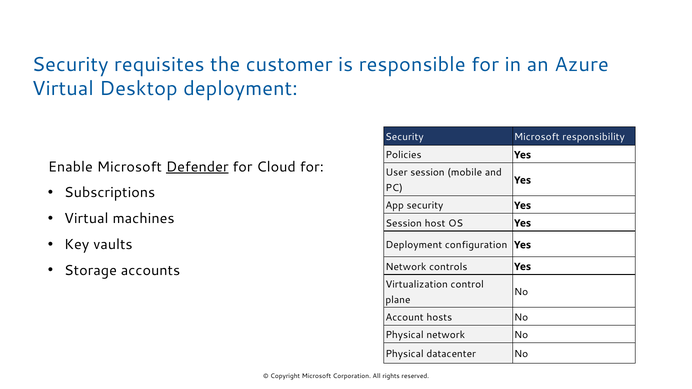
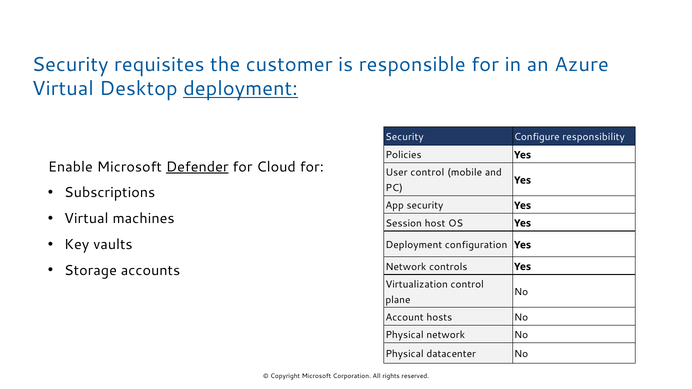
deployment underline: none -> present (240, 89)
Security Microsoft: Microsoft -> Configure (537, 137)
User session: session -> control (427, 173)
